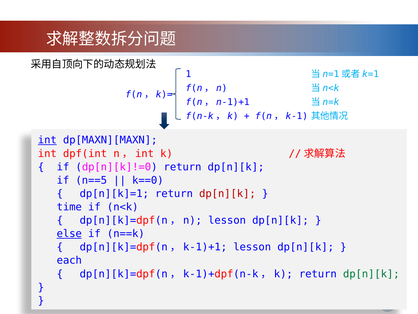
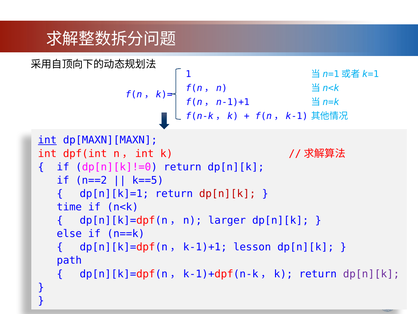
n==5: n==5 -> n==2 (91, 180)
k==0: k==0 -> k==5 (148, 180)
dp[n][k]=dpf(n，n lesson: lesson -> larger (227, 220)
else underline: present -> none (69, 233)
each: each -> path (69, 260)
dp[n][k colour: green -> purple (371, 273)
